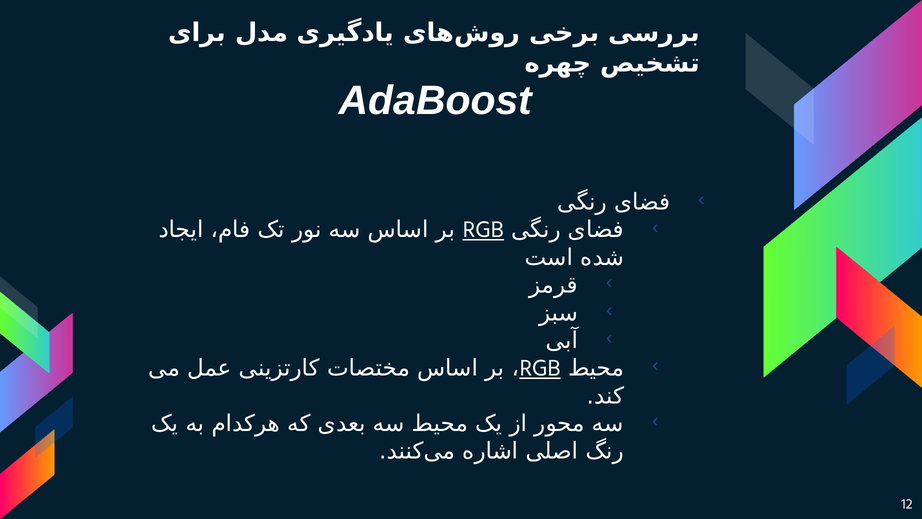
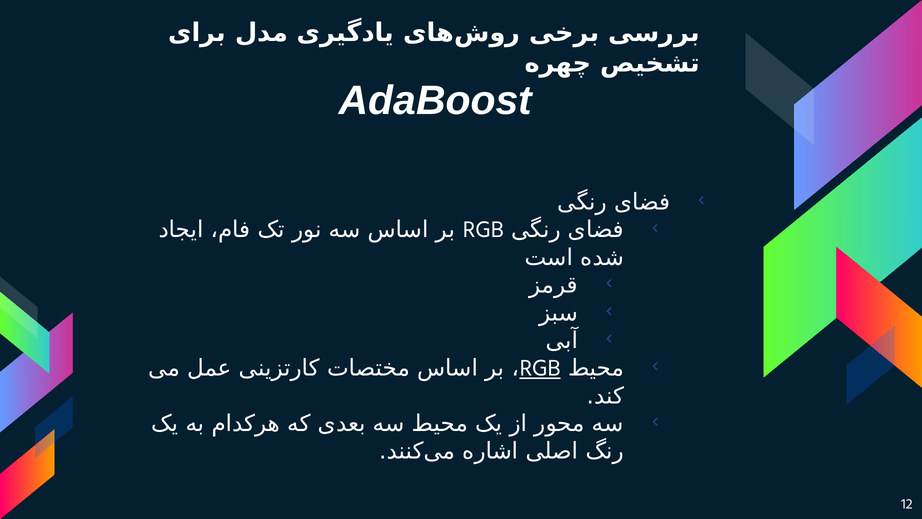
RGB underline: present -> none (483, 230)
